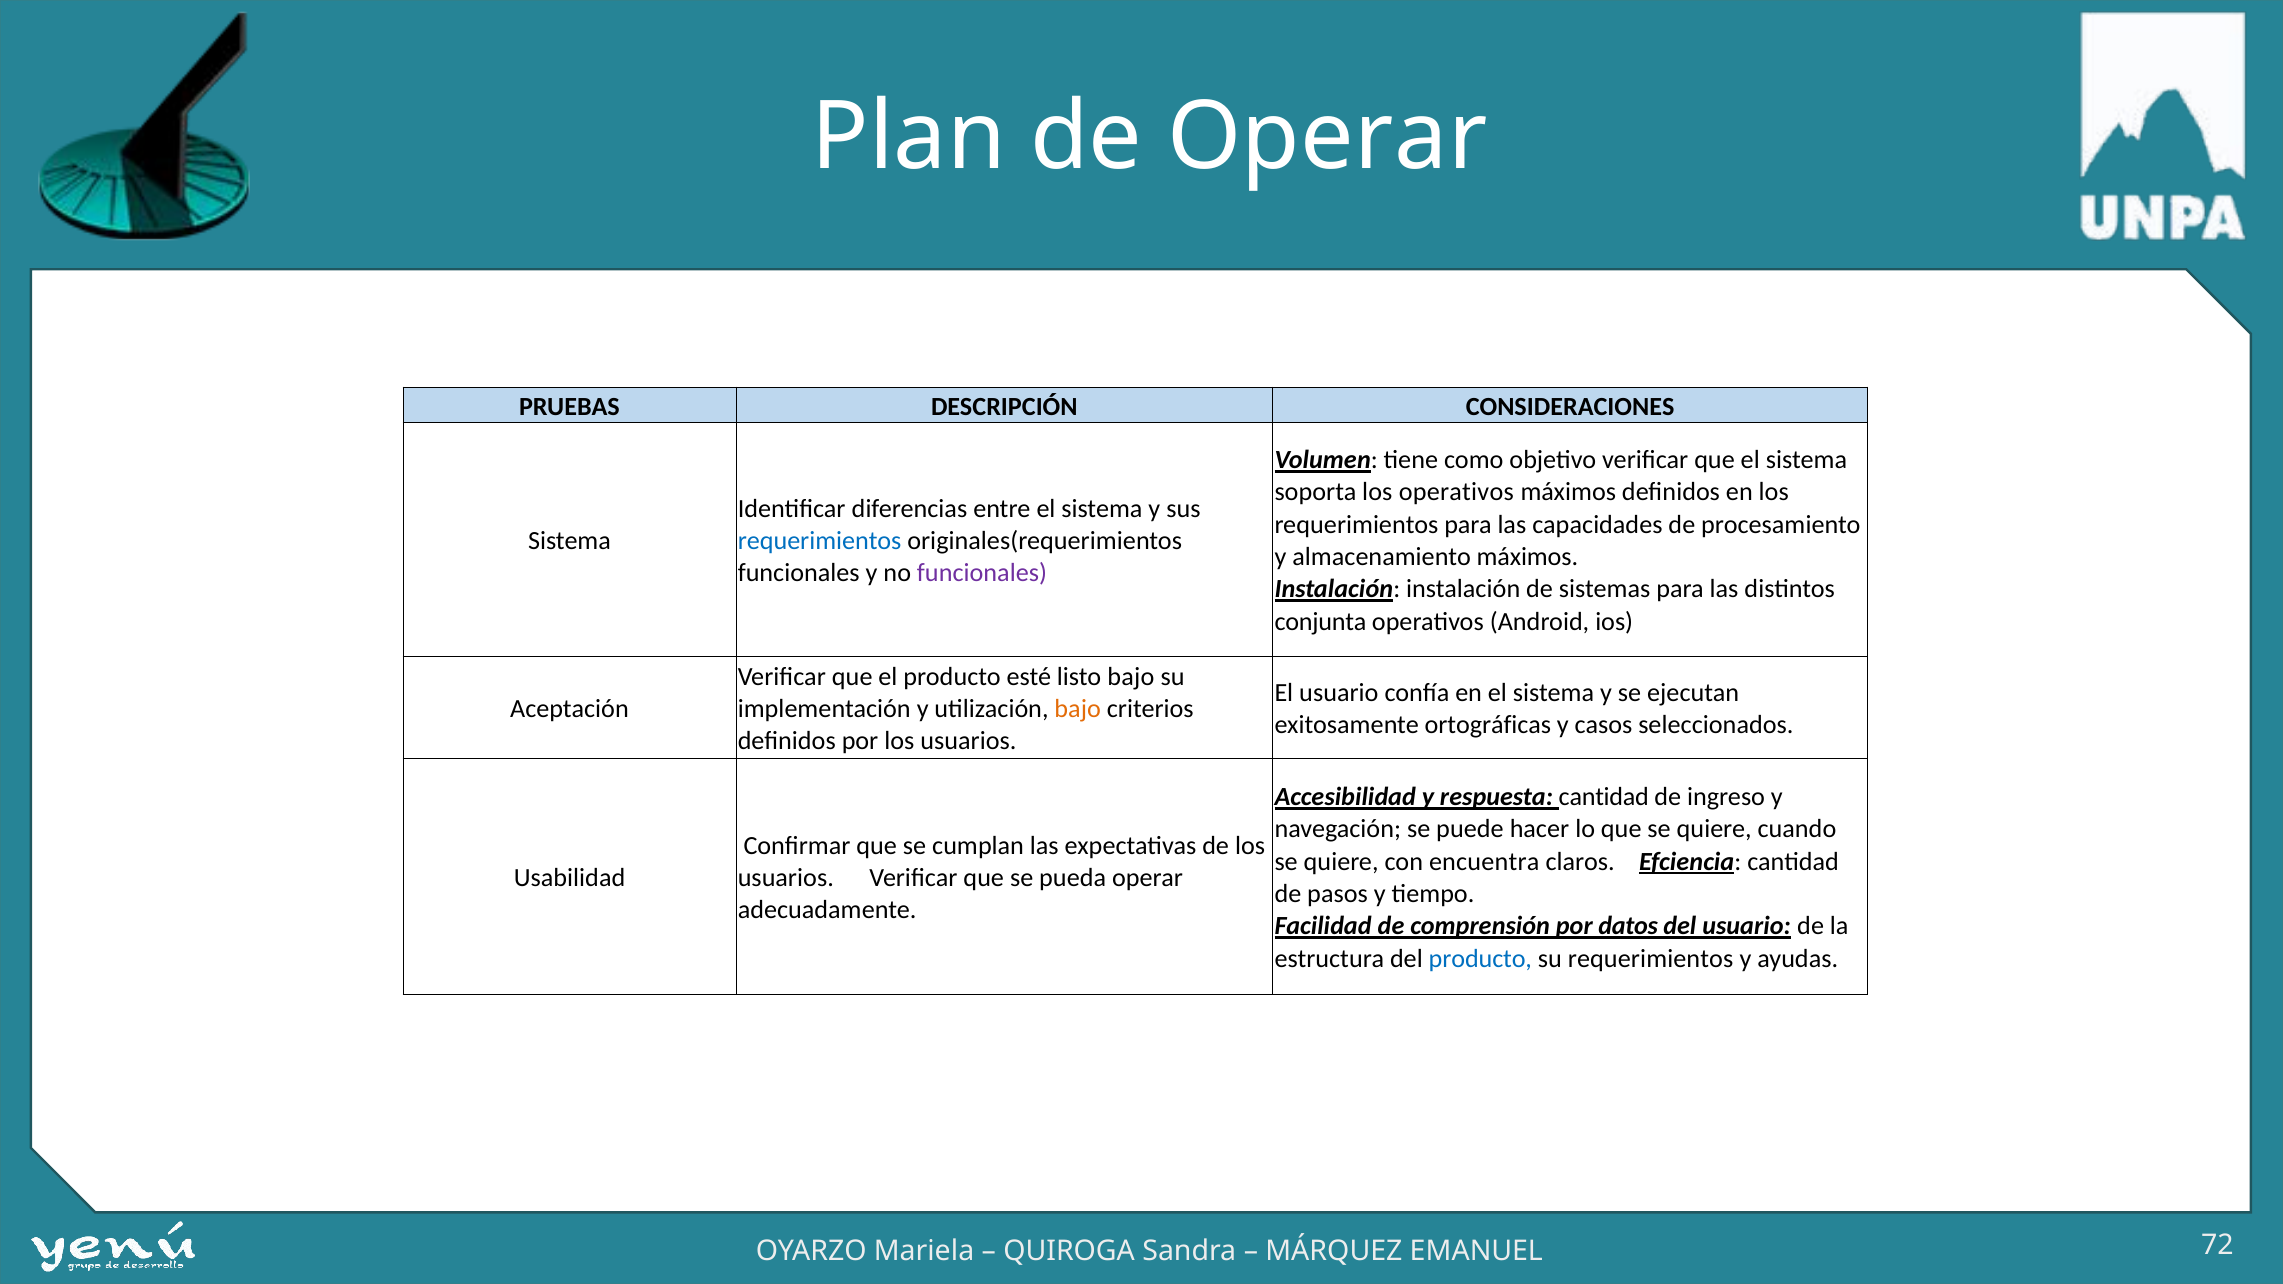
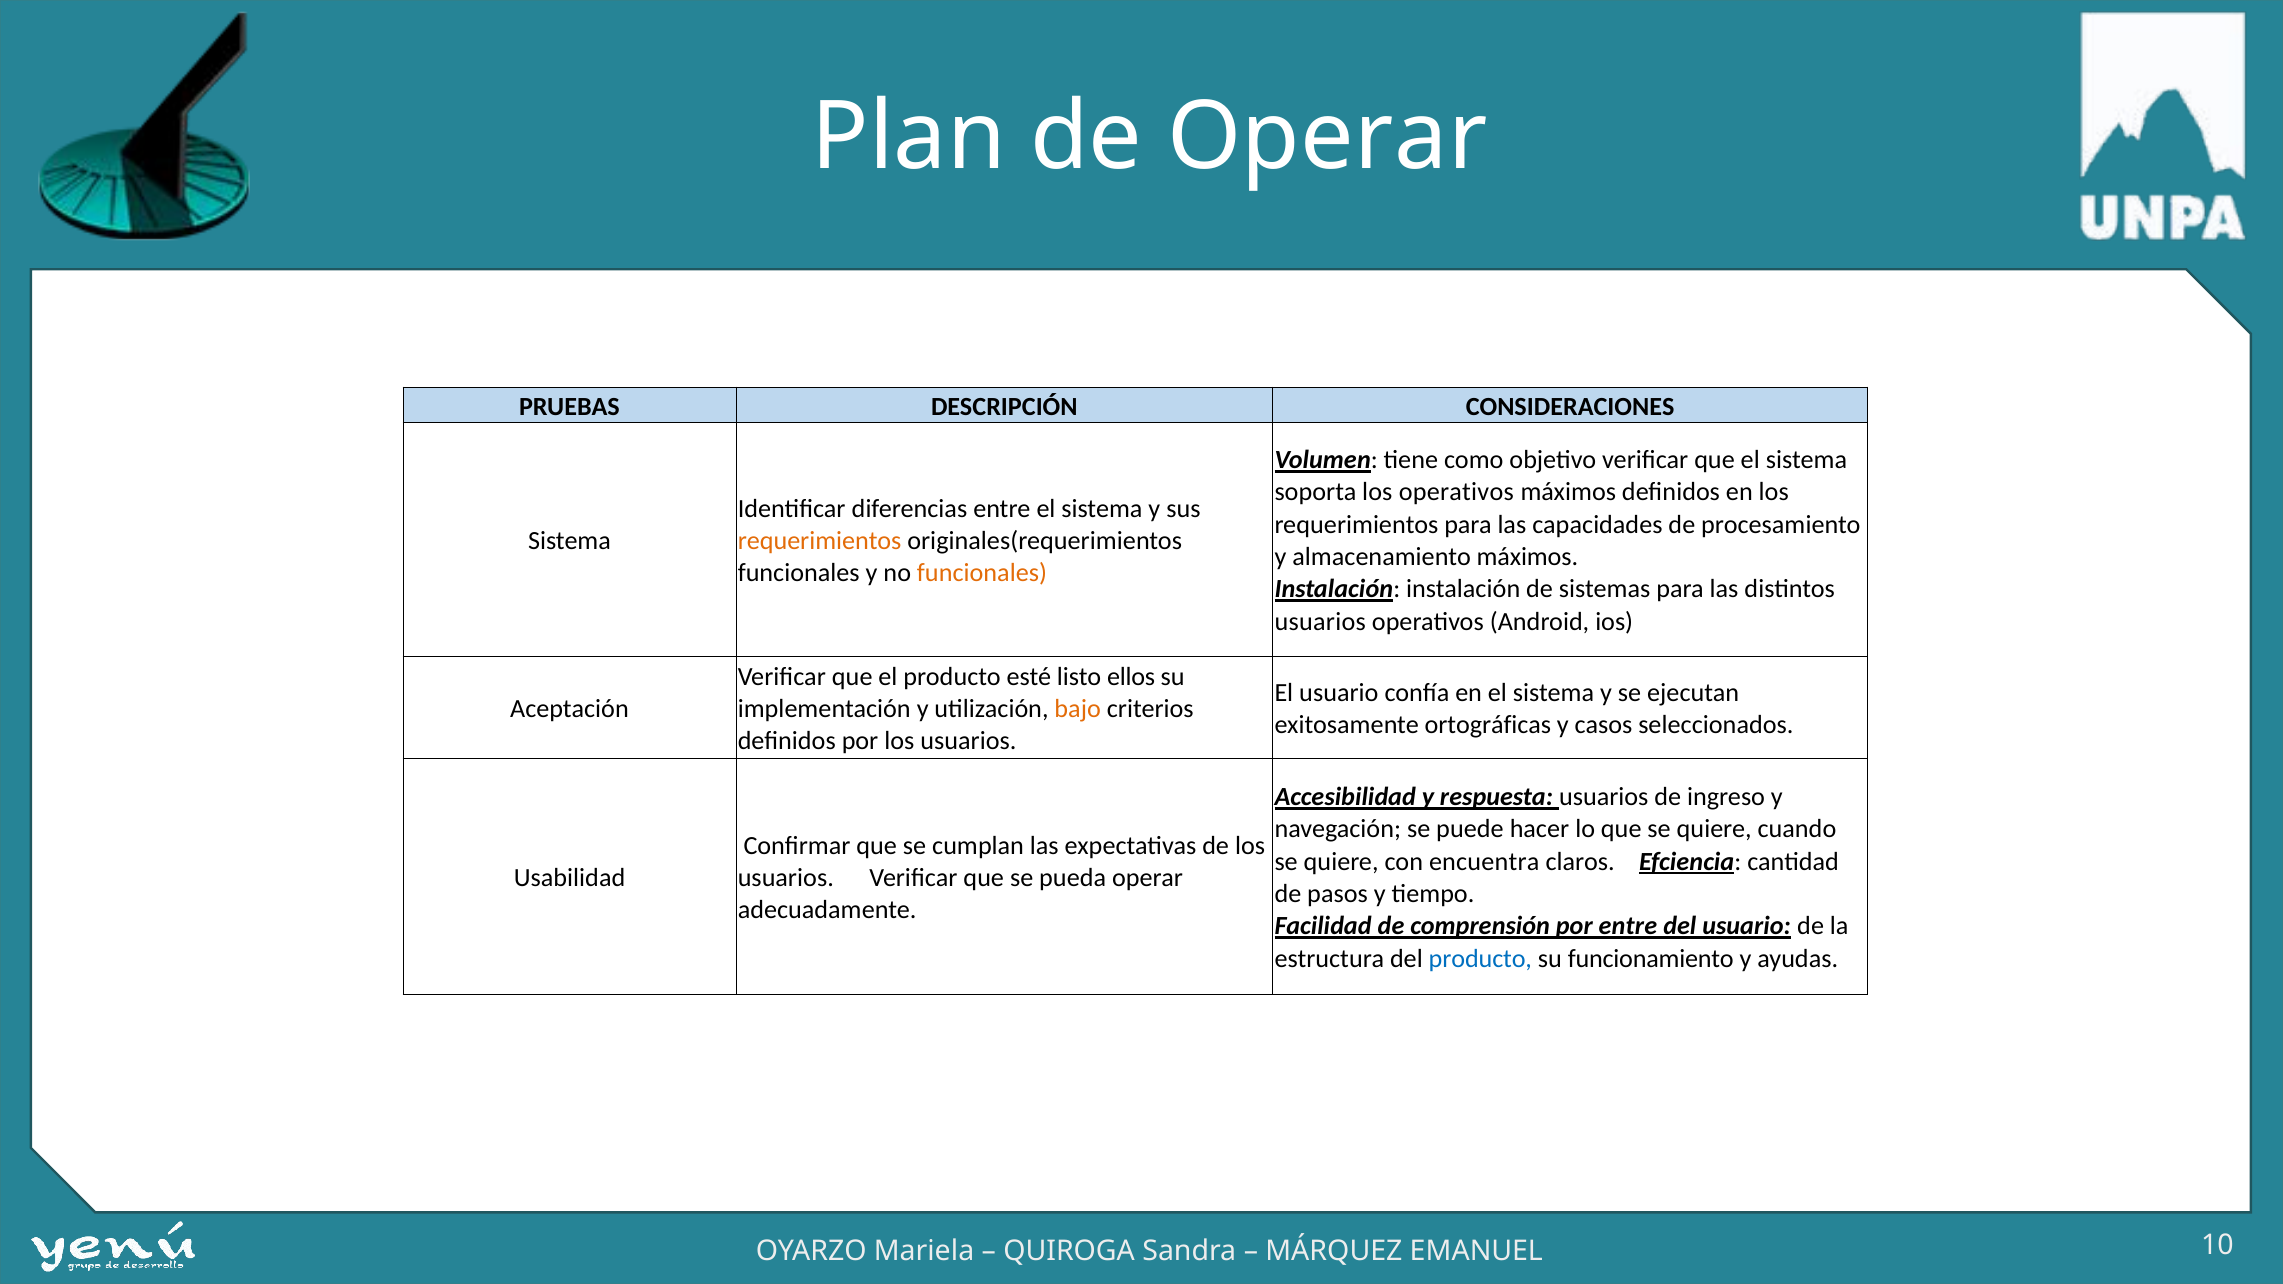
requerimientos colour: blue -> orange (820, 541)
funcionales colour: purple -> orange (982, 573)
conjunta: conjunta -> usuarios (1320, 622)
listo bajo: bajo -> ellos (1131, 677)
respuesta cantidad: cantidad -> usuarios (1604, 797)
por datos: datos -> entre (1628, 926)
su requerimientos: requerimientos -> funcionamiento (1651, 959)
72: 72 -> 10 (2218, 1246)
